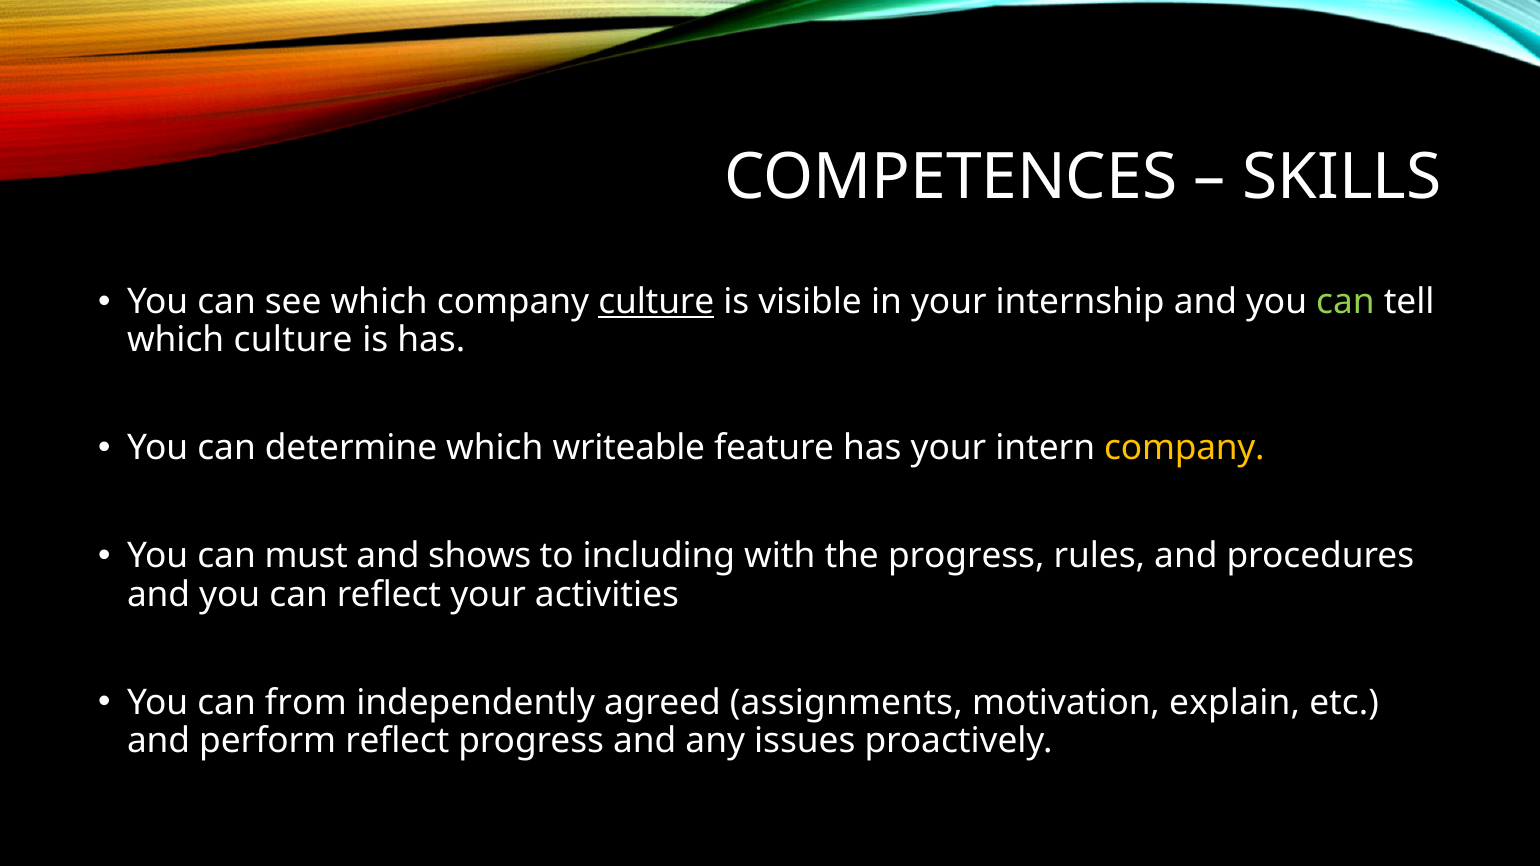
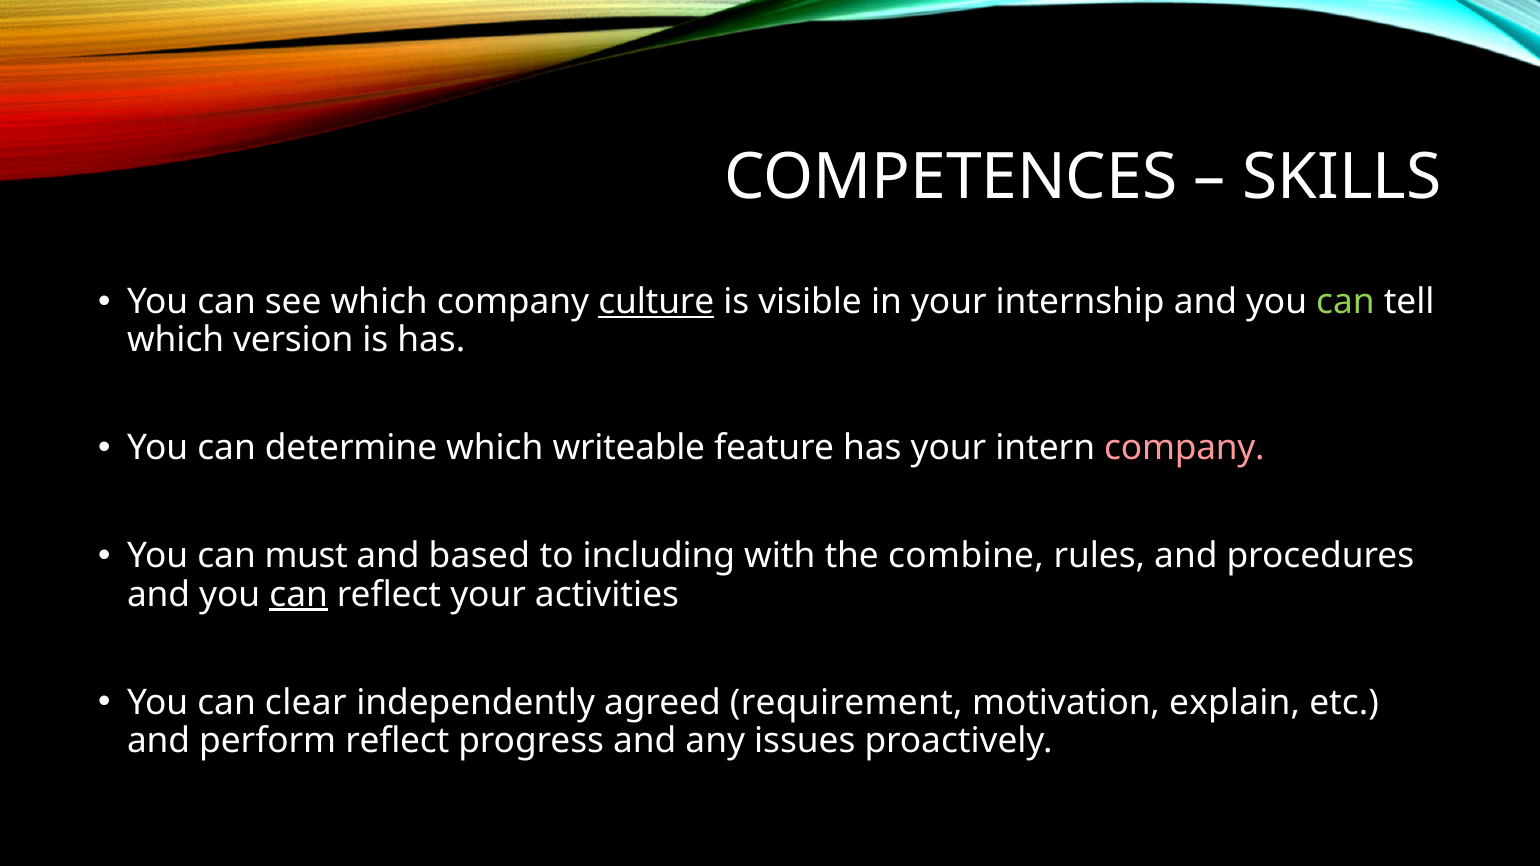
which culture: culture -> version (293, 340)
company colour: yellow -> pink (1184, 448)
shows: shows -> based (479, 556)
the progress: progress -> combine (966, 556)
can underline: none -> present (299, 595)
from: from -> clear (306, 703)
assignments: assignments -> requirement (846, 703)
